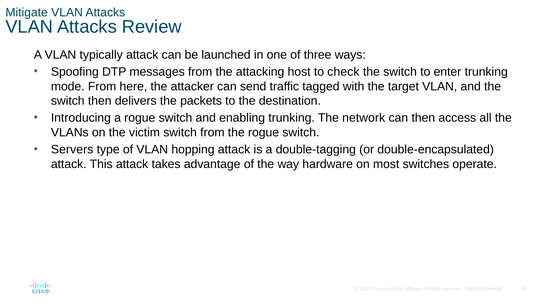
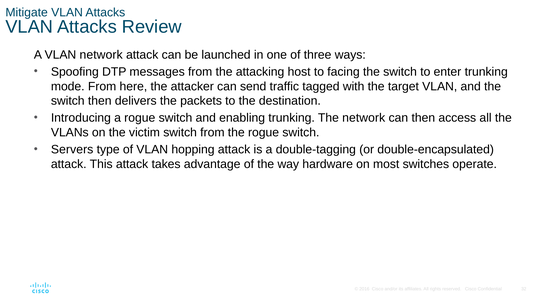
VLAN typically: typically -> network (101, 55)
check: check -> facing (343, 72)
